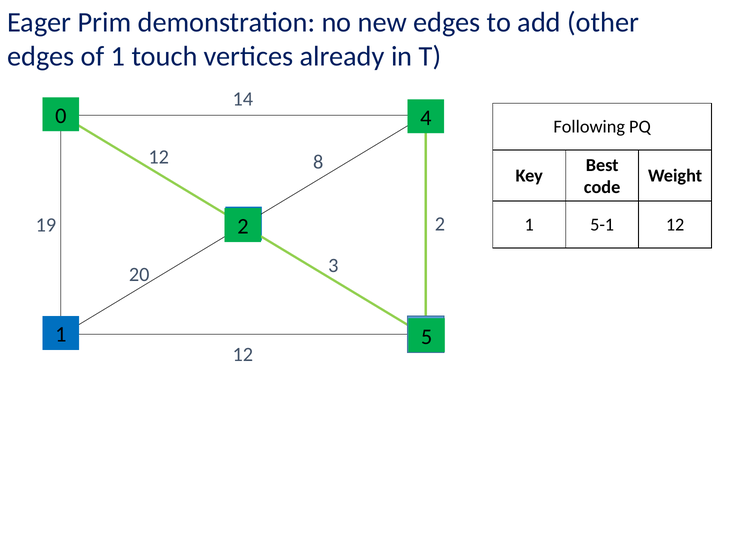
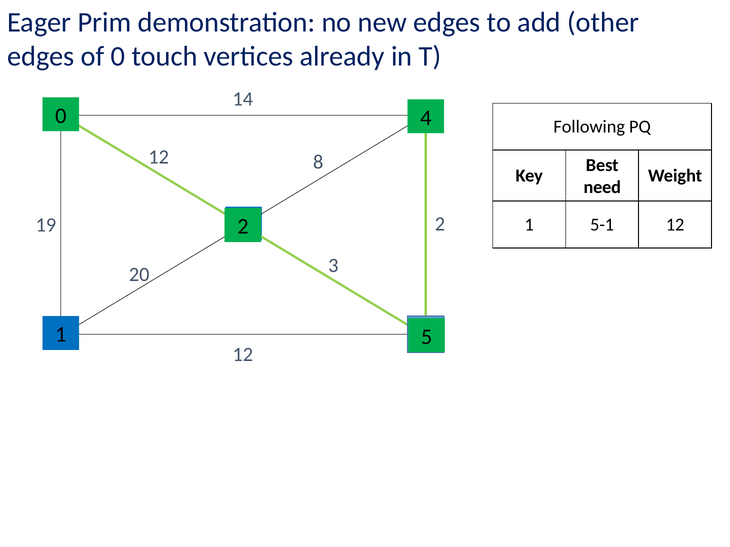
of 1: 1 -> 0 (118, 57)
code: code -> need (602, 187)
